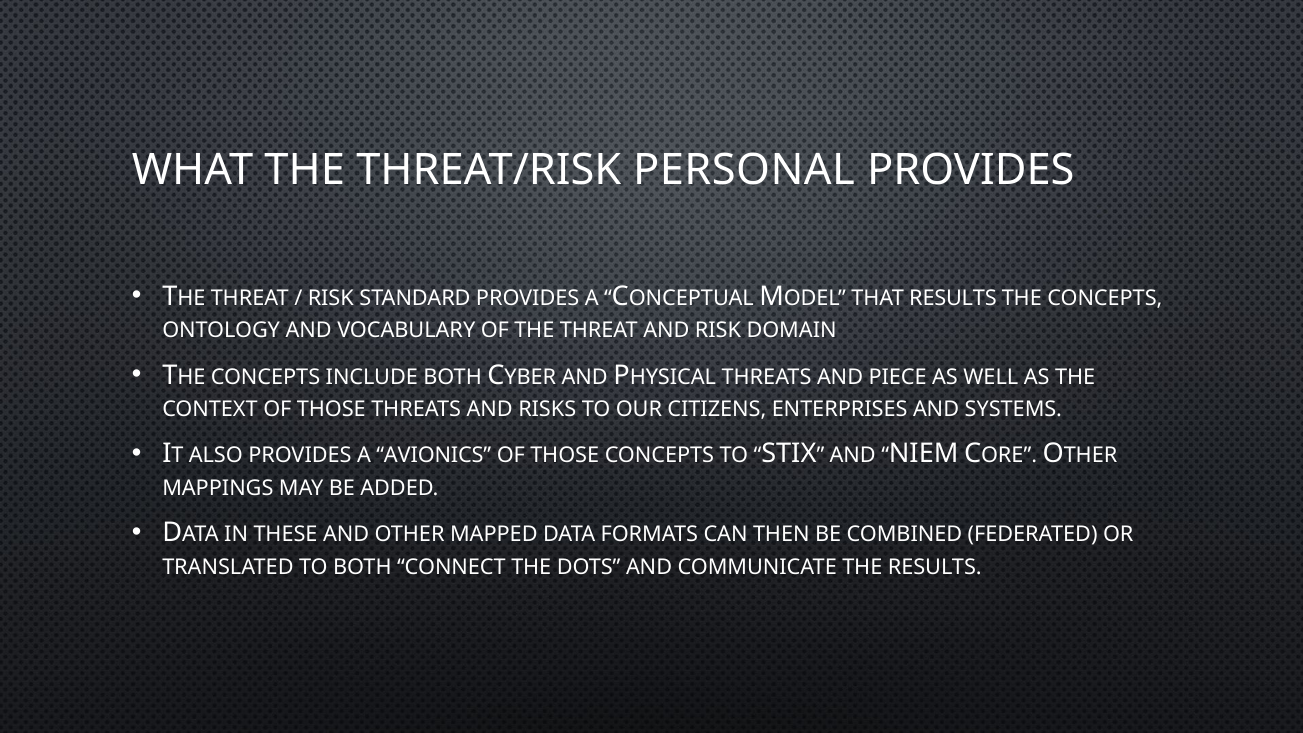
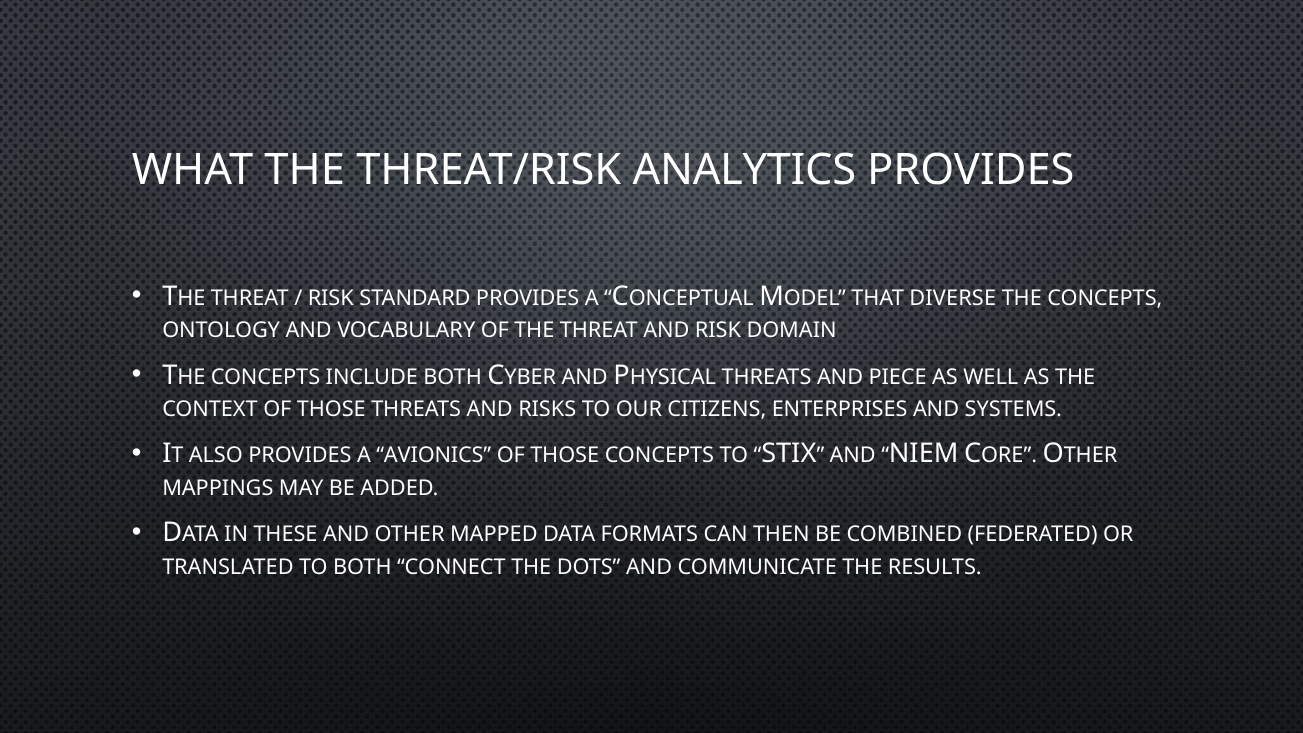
PERSONAL: PERSONAL -> ANALYTICS (744, 170)
THAT RESULTS: RESULTS -> DIVERSE (953, 298)
